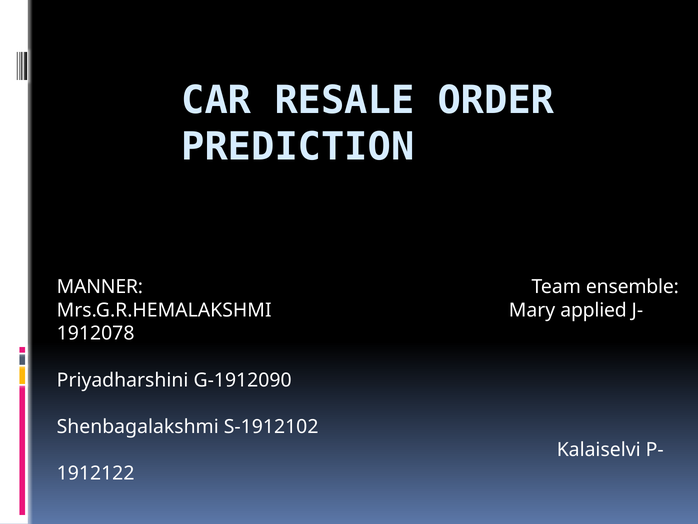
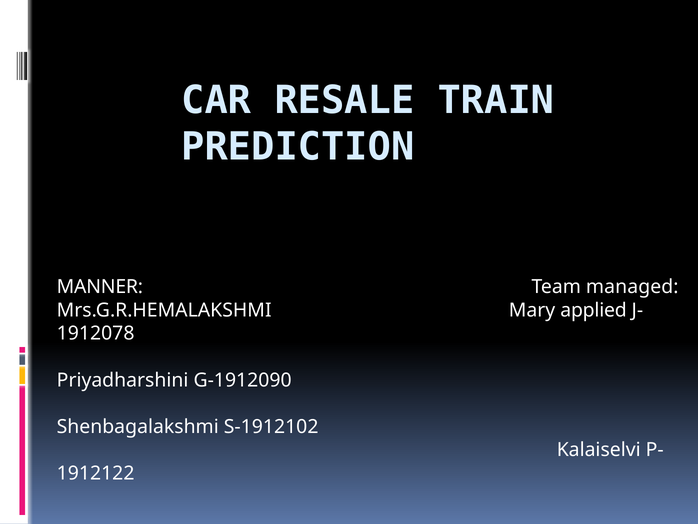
ORDER: ORDER -> TRAIN (496, 100)
ensemble: ensemble -> managed (632, 287)
